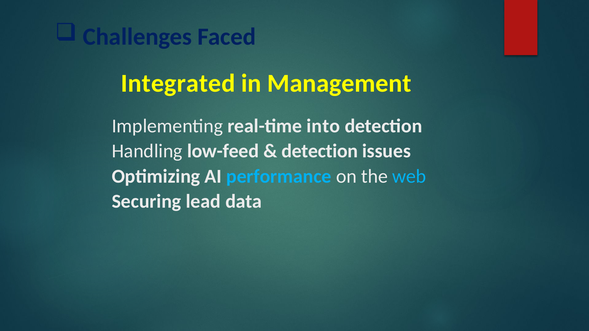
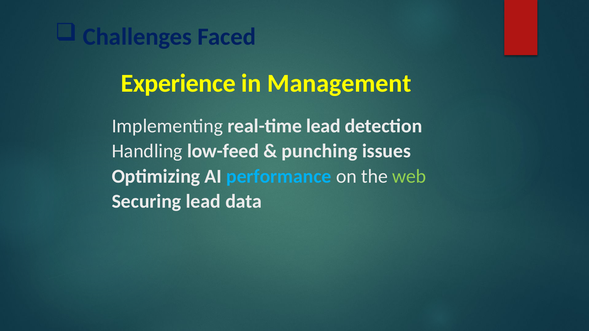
Integrated: Integrated -> Experience (178, 83)
real-time into: into -> lead (323, 126)
detection: detection -> punching (320, 151)
web colour: light blue -> light green (409, 176)
